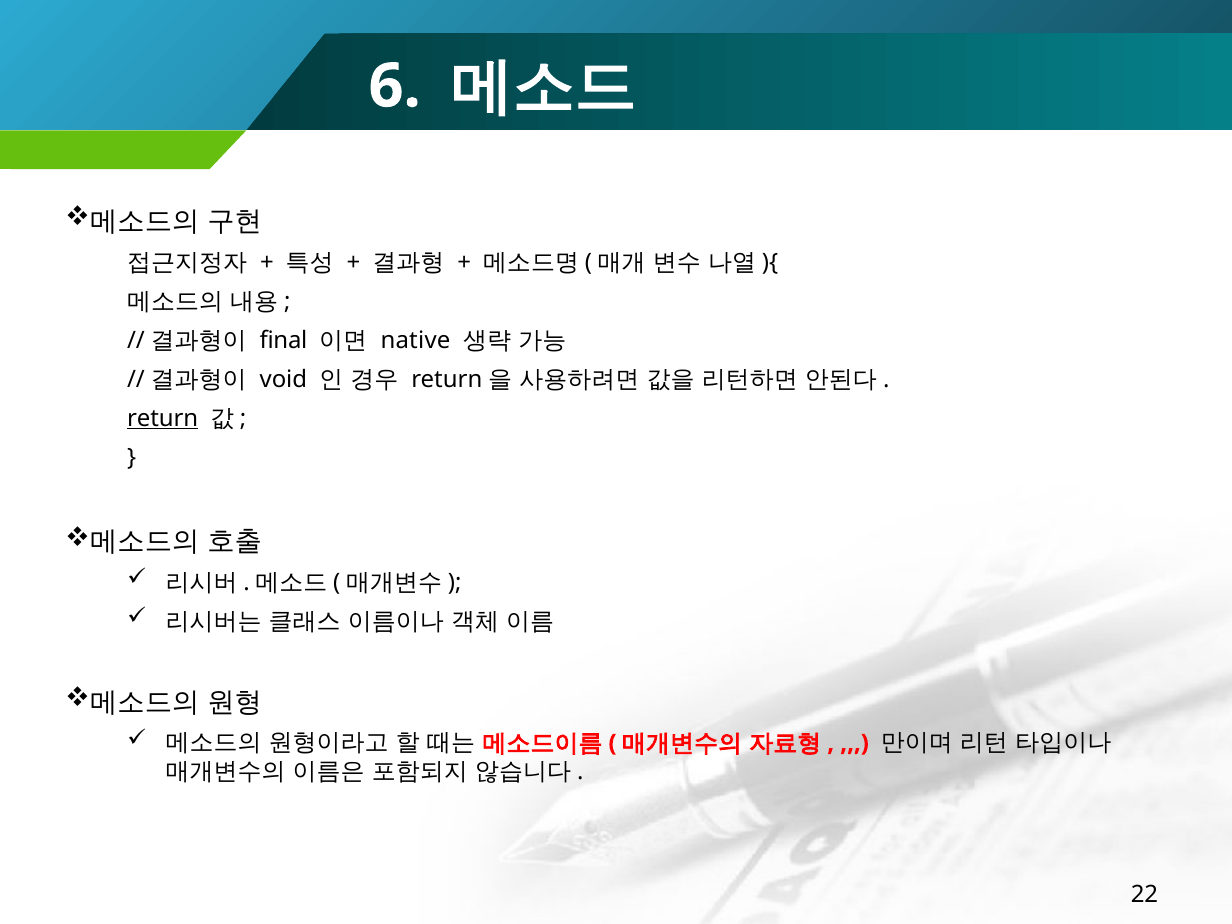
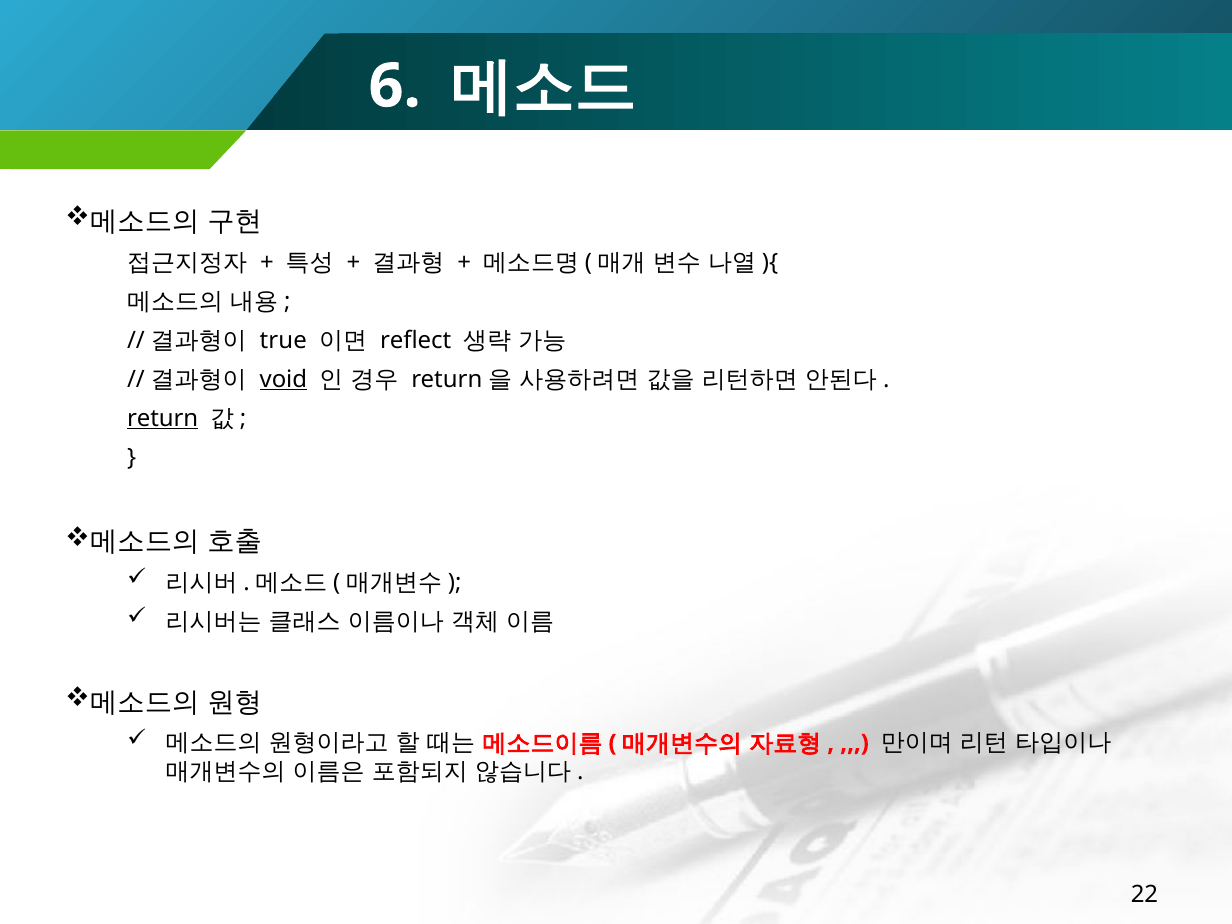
final: final -> true (283, 340)
native: native -> reflect (416, 340)
void underline: none -> present (283, 379)
